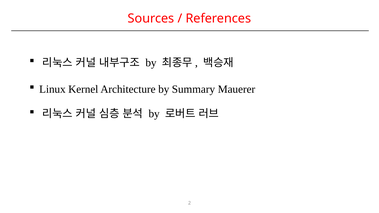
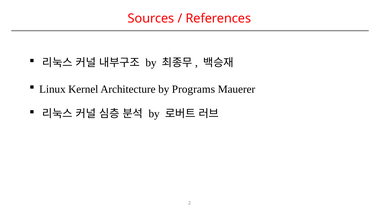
Summary: Summary -> Programs (193, 89)
